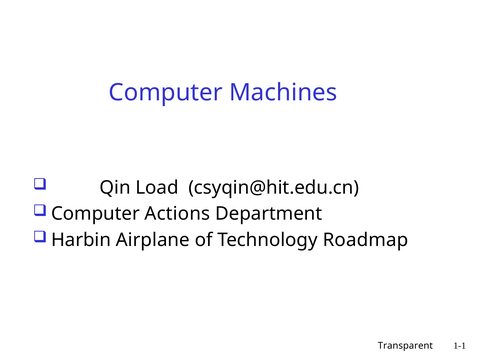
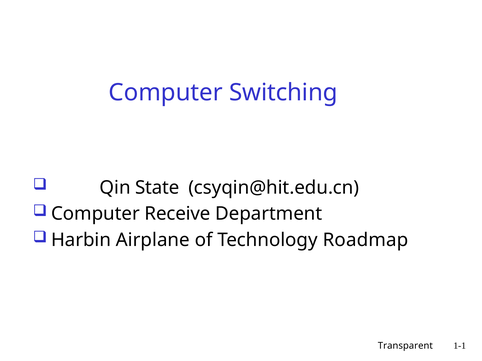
Machines: Machines -> Switching (283, 93)
Load: Load -> State (157, 188)
Actions: Actions -> Receive (178, 214)
